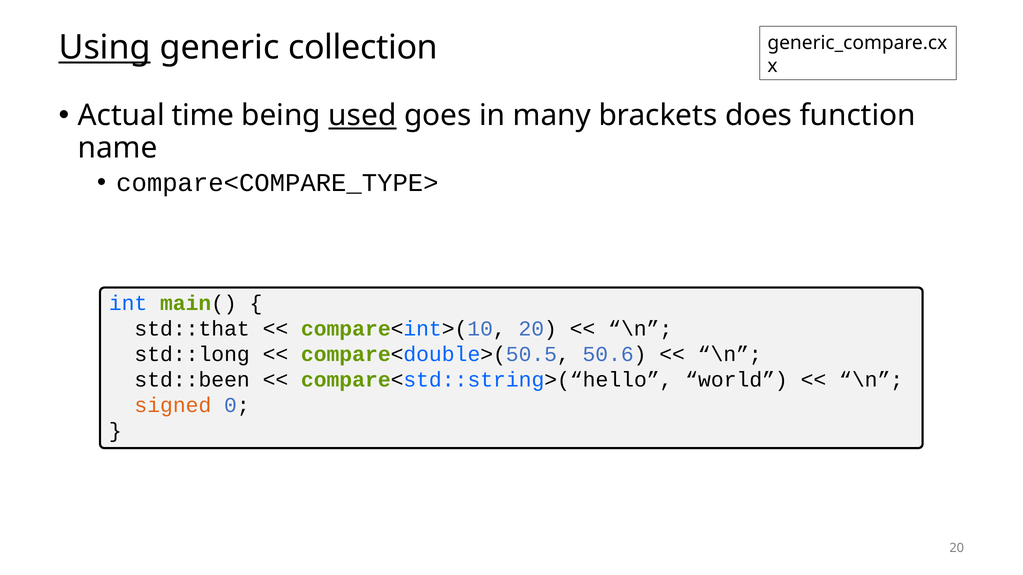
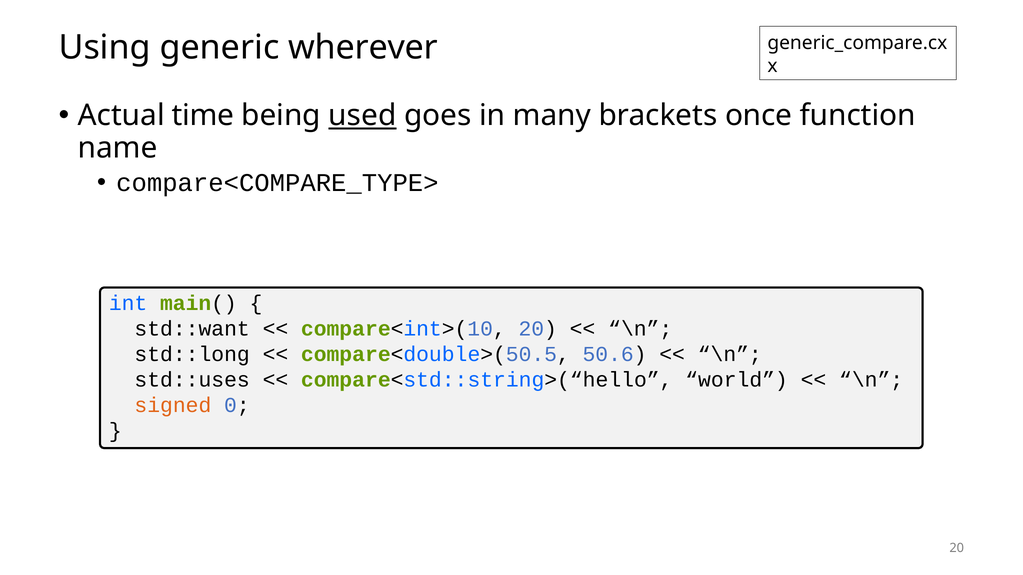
Using underline: present -> none (105, 48)
collection: collection -> wherever (363, 48)
does: does -> once (759, 116)
std::that: std::that -> std::want (192, 329)
std::been: std::been -> std::uses (192, 380)
